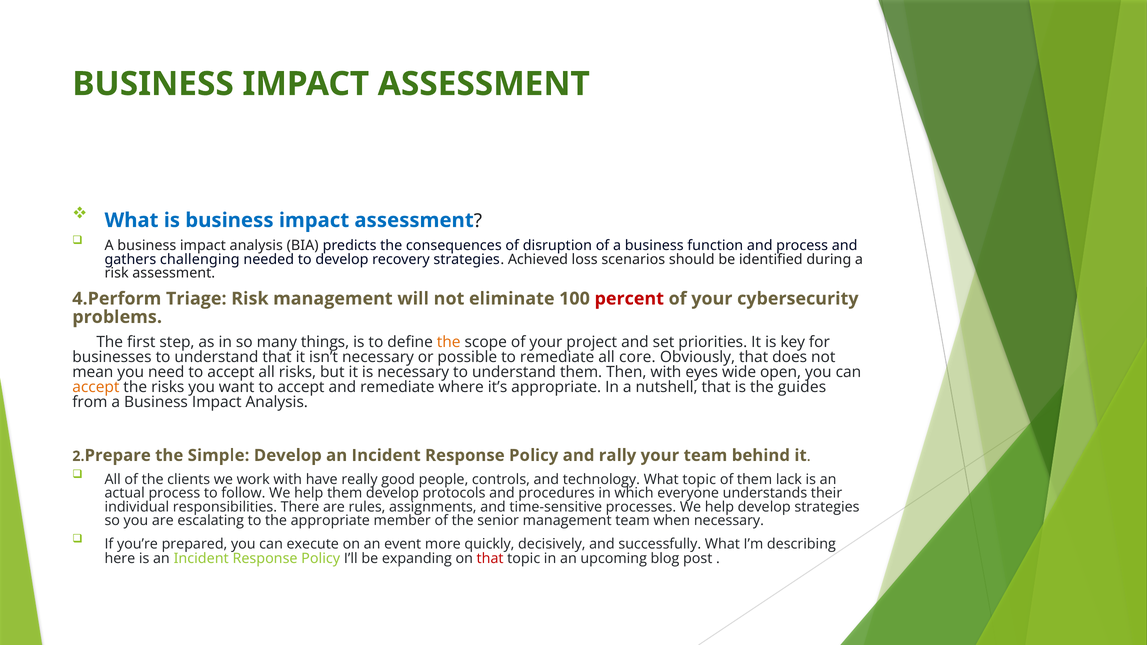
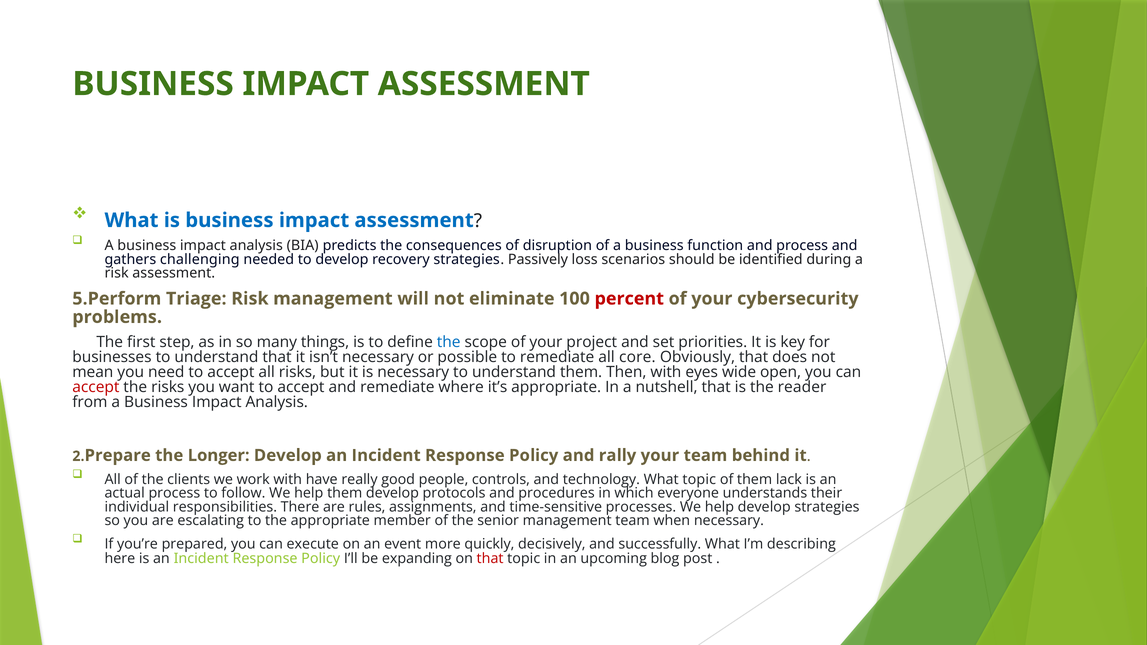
Achieved: Achieved -> Passively (538, 259)
4.Perform: 4.Perform -> 5.Perform (117, 299)
the colour: orange -> blue (449, 342)
accept colour: orange -> red (96, 387)
guides: guides -> reader (802, 387)
Simple: Simple -> Longer (219, 456)
